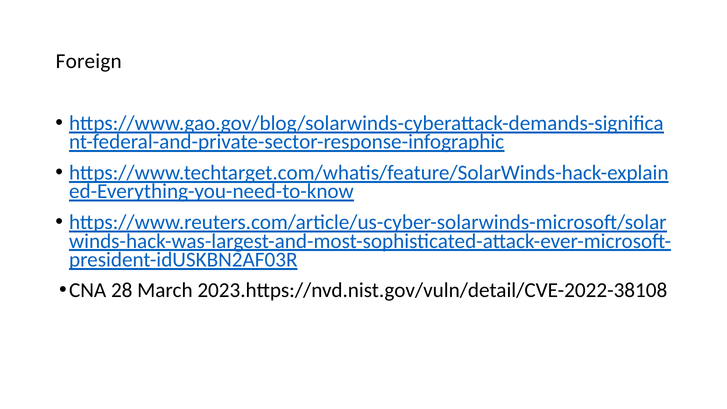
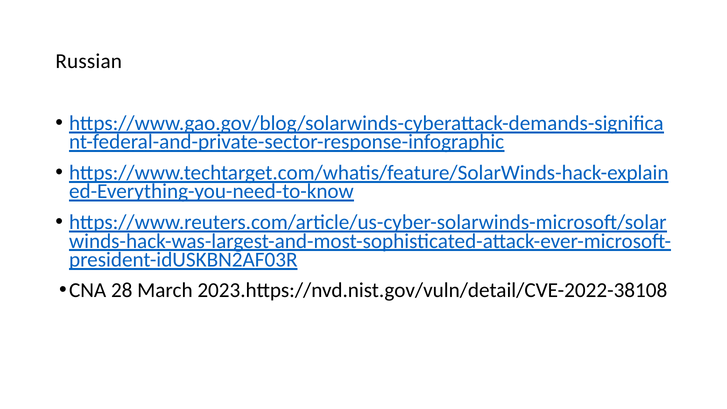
Foreign: Foreign -> Russian (89, 61)
